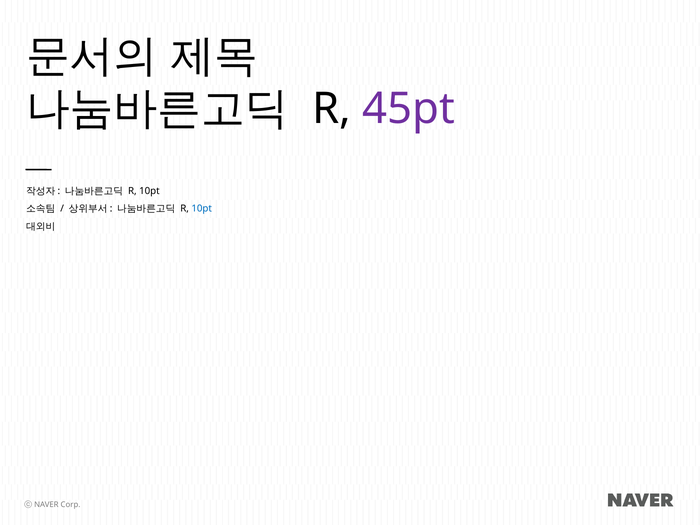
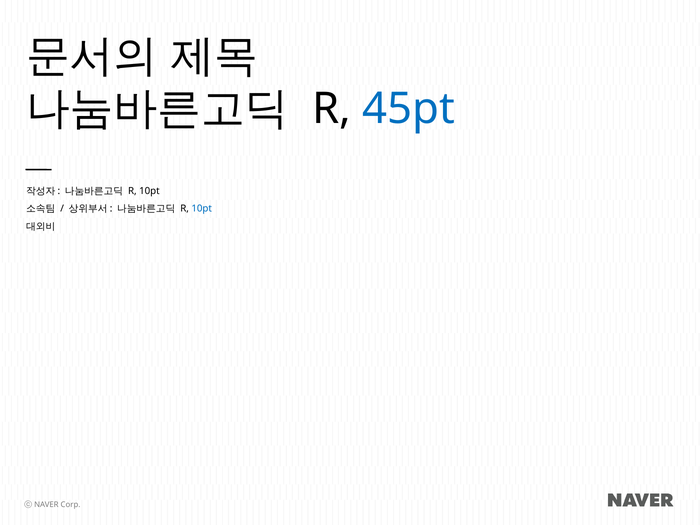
45pt colour: purple -> blue (409, 109)
